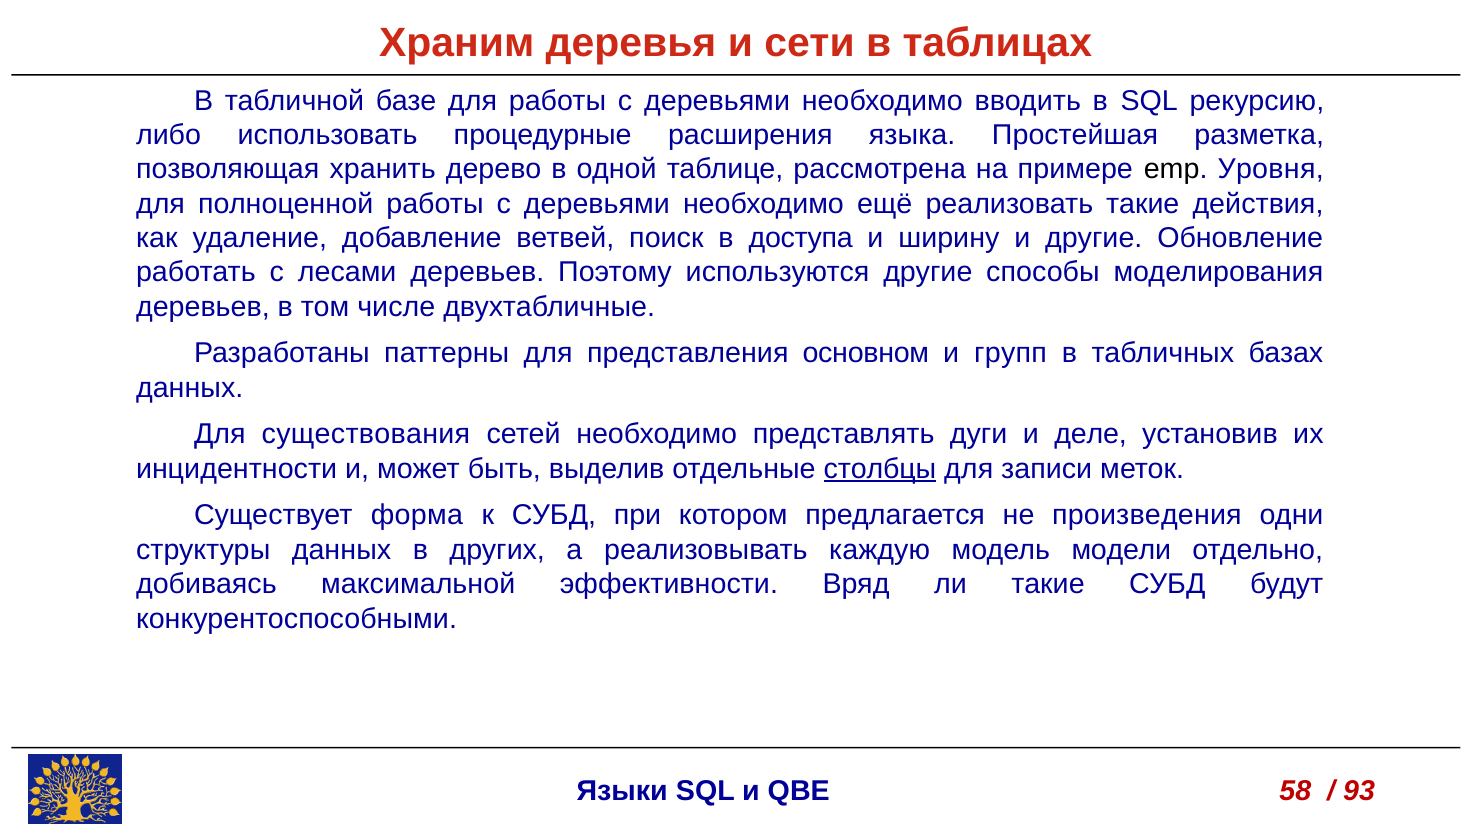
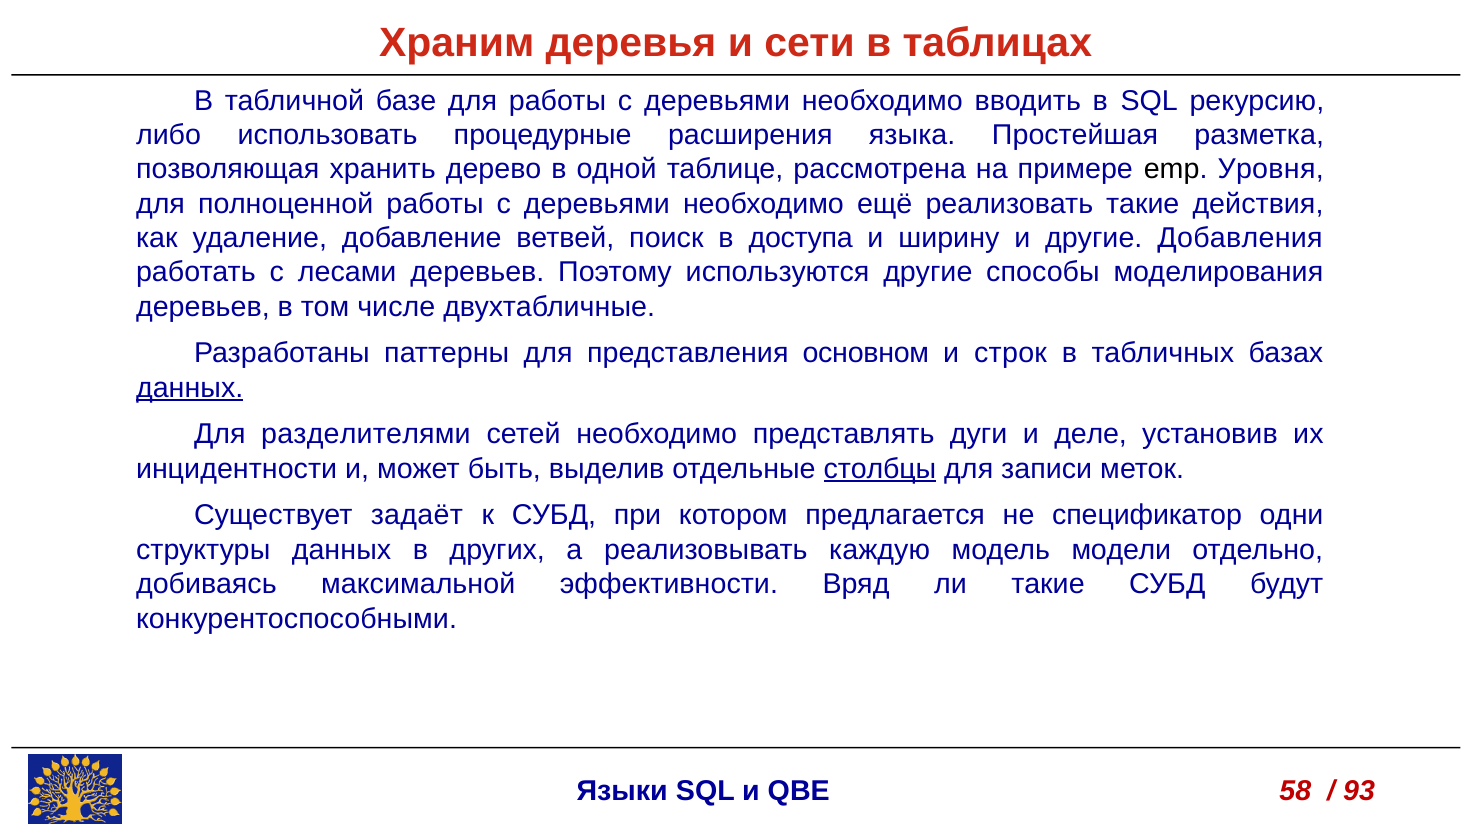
Обновление: Обновление -> Добавления (1240, 238)
групп: групп -> строк (1011, 354)
данных underline: none -> present (190, 388)
существования: существования -> разделителями (366, 435)
форма: форма -> задаёт (417, 516)
произведения: произведения -> спецификатор (1147, 516)
